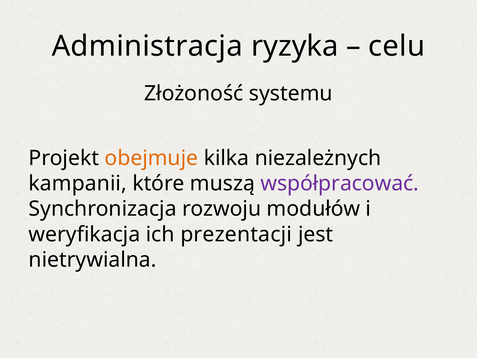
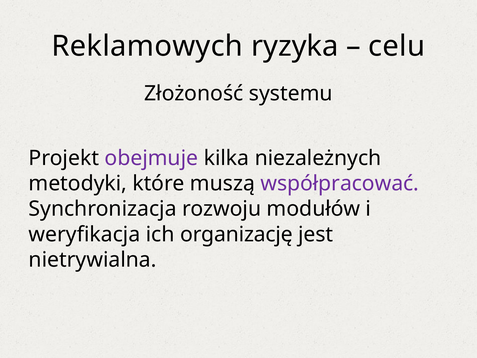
Administracja: Administracja -> Reklamowych (147, 46)
obejmuje colour: orange -> purple (151, 158)
kampanii: kampanii -> metodyki (78, 183)
prezentacji: prezentacji -> organizację (236, 234)
